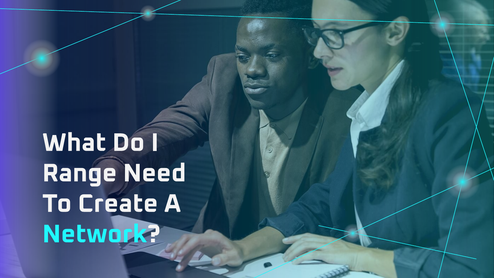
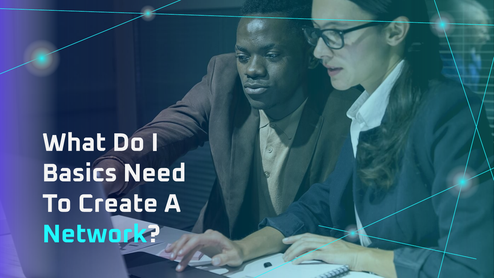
Range: Range -> Basics (80, 173)
